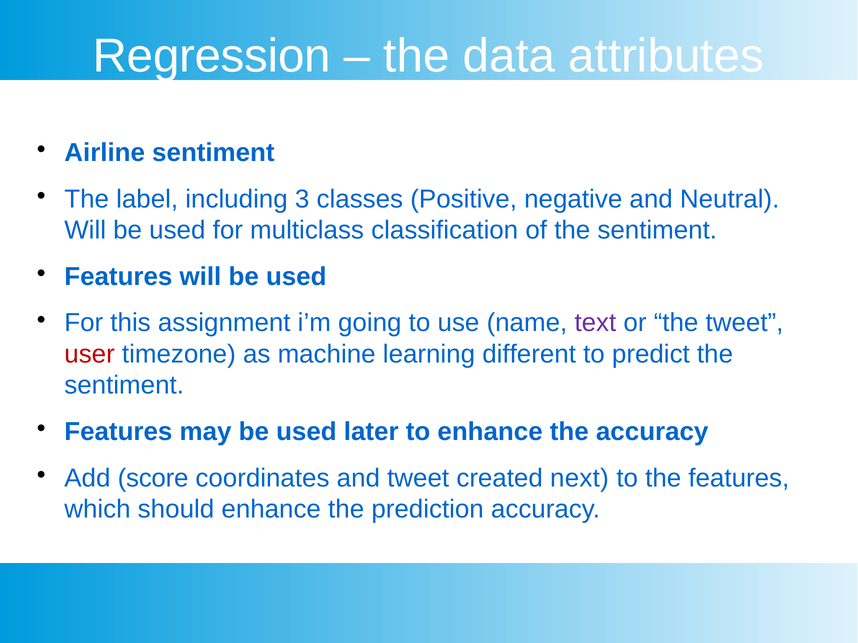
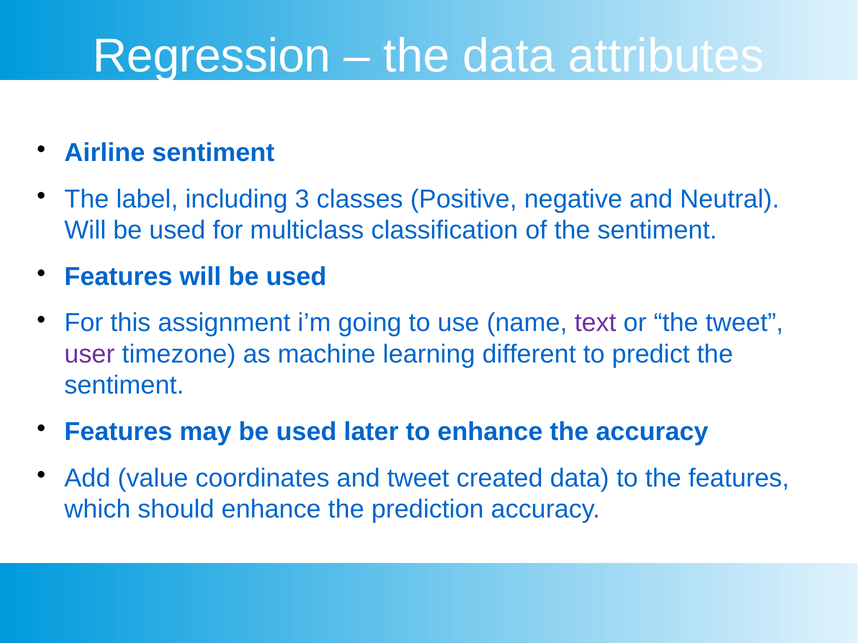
user colour: red -> purple (90, 354)
score: score -> value (153, 478)
created next: next -> data (580, 478)
